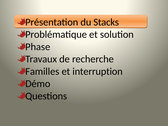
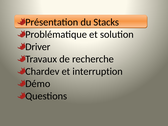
Phase: Phase -> Driver (38, 47)
Familles: Familles -> Chardev (42, 71)
